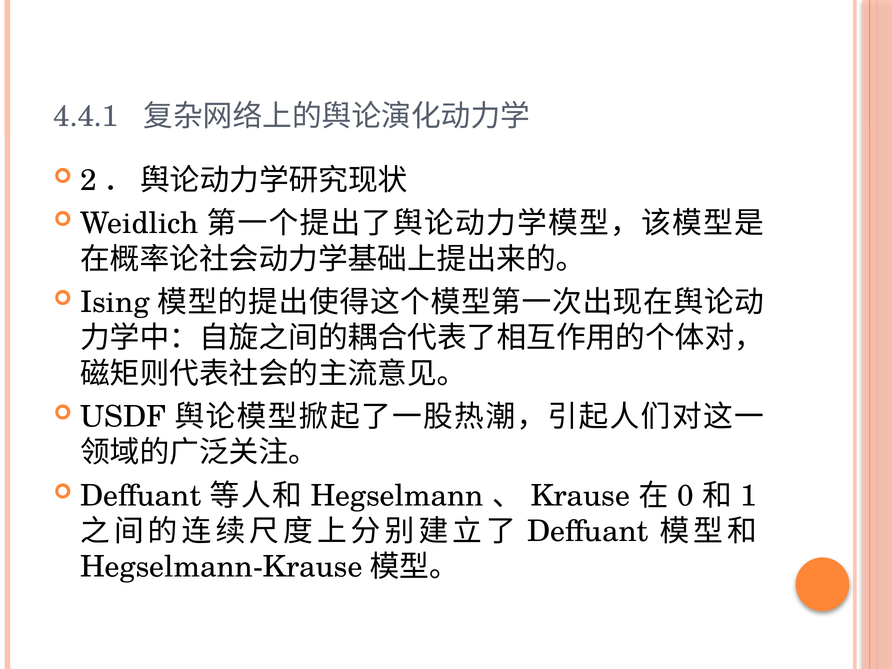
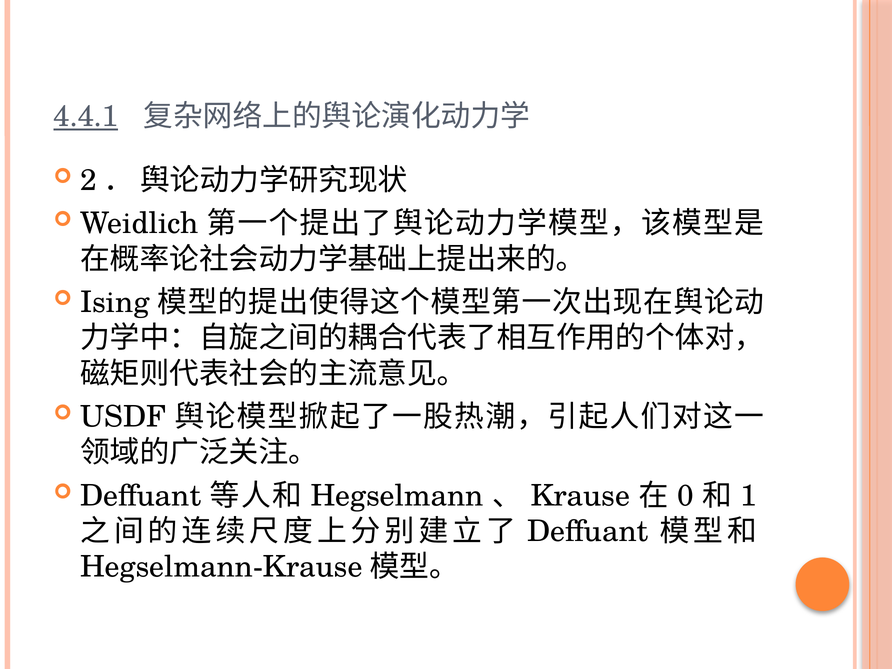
4.4.1 underline: none -> present (86, 117)
